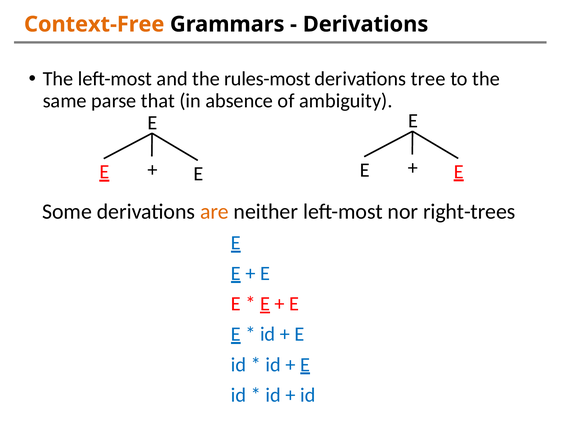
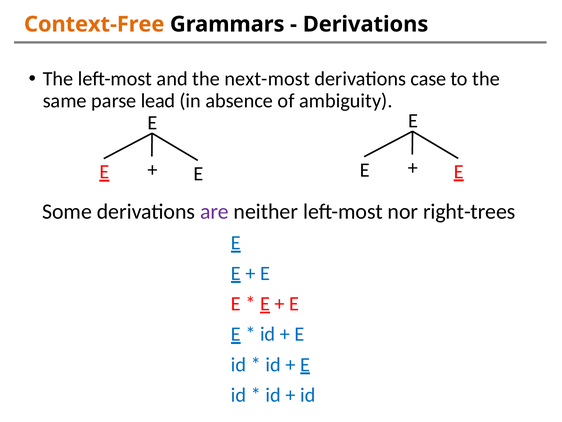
rules-most: rules-most -> next-most (267, 79)
tree: tree -> case (428, 79)
that: that -> lead (158, 101)
are colour: orange -> purple (214, 211)
